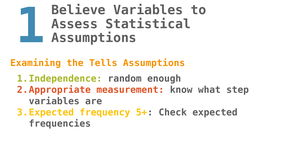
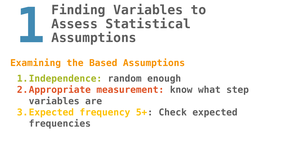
Believe: Believe -> Finding (78, 10)
Tells: Tells -> Based (103, 63)
